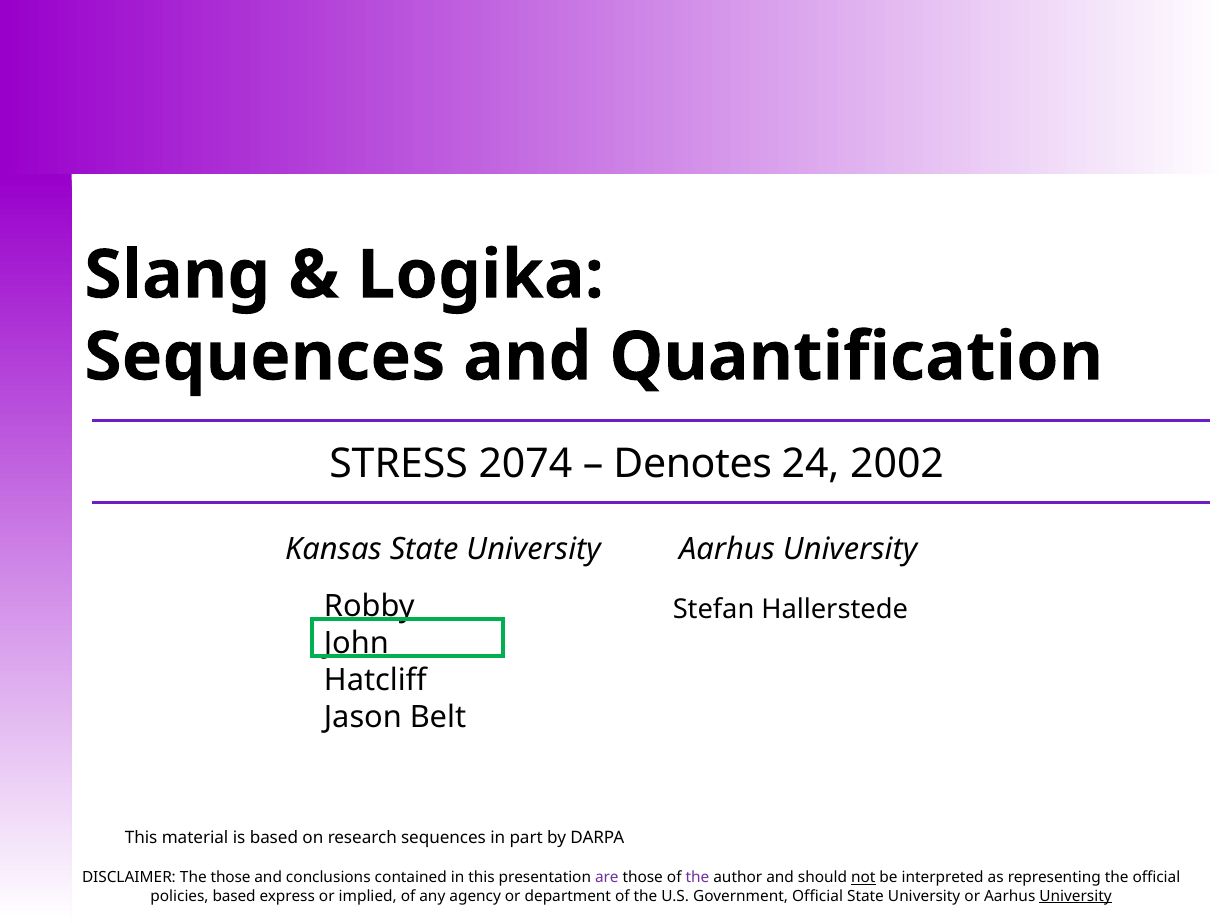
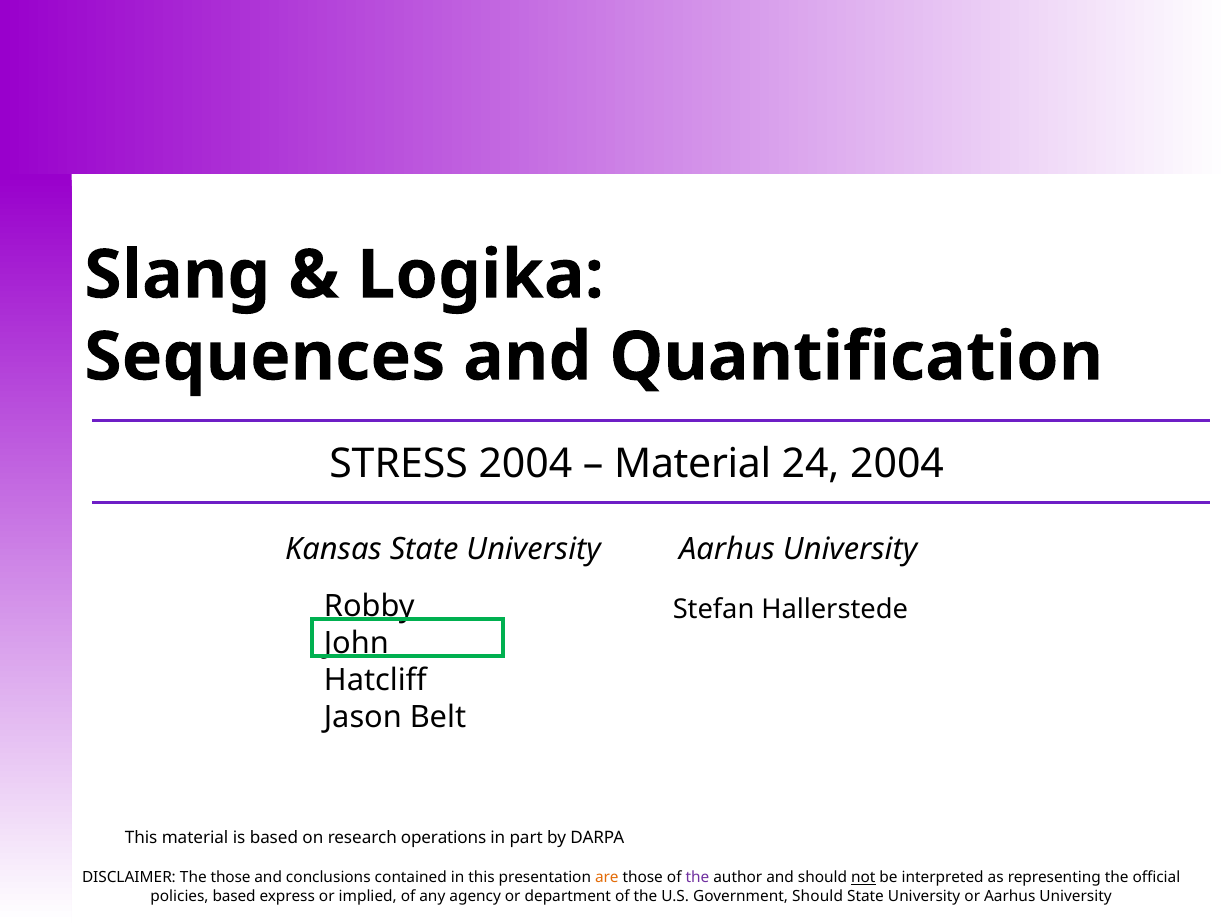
STRESS 2074: 2074 -> 2004 (525, 464)
Denotes: Denotes -> Material (693, 464)
24 2002: 2002 -> 2004 (897, 464)
research sequences: sequences -> operations (444, 838)
are colour: purple -> orange (607, 878)
Government Official: Official -> Should (818, 897)
University underline: present -> none (1076, 897)
